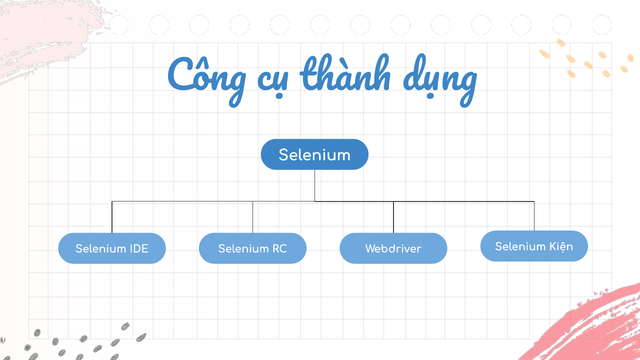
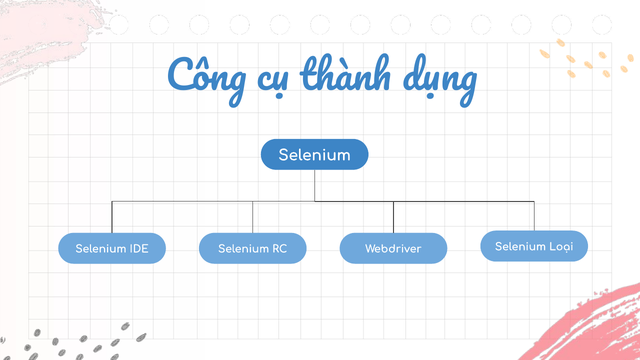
Kiện: Kiện -> Loại (561, 247)
